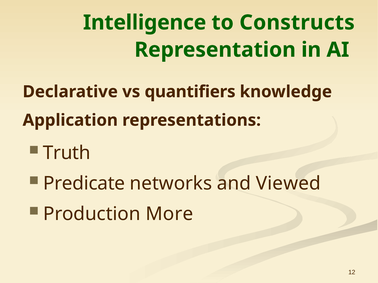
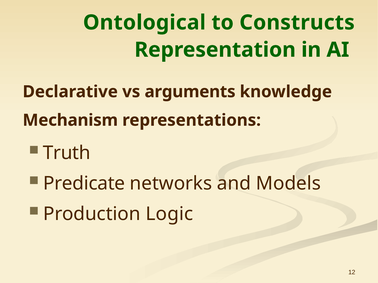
Intelligence: Intelligence -> Ontological (144, 23)
quantifiers: quantifiers -> arguments (190, 92)
Application: Application -> Mechanism (70, 120)
Viewed: Viewed -> Models (288, 184)
More: More -> Logic (169, 214)
